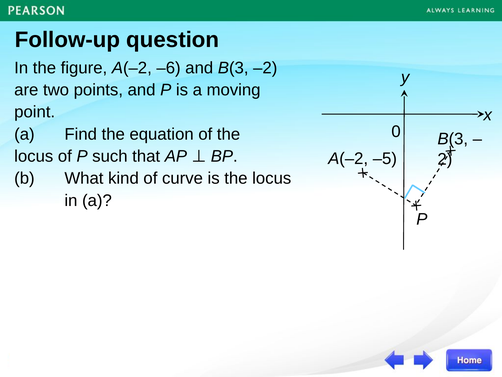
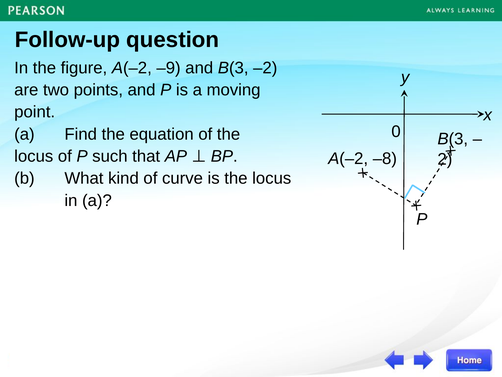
–6: –6 -> –9 (169, 68)
–5: –5 -> –8 (385, 159)
